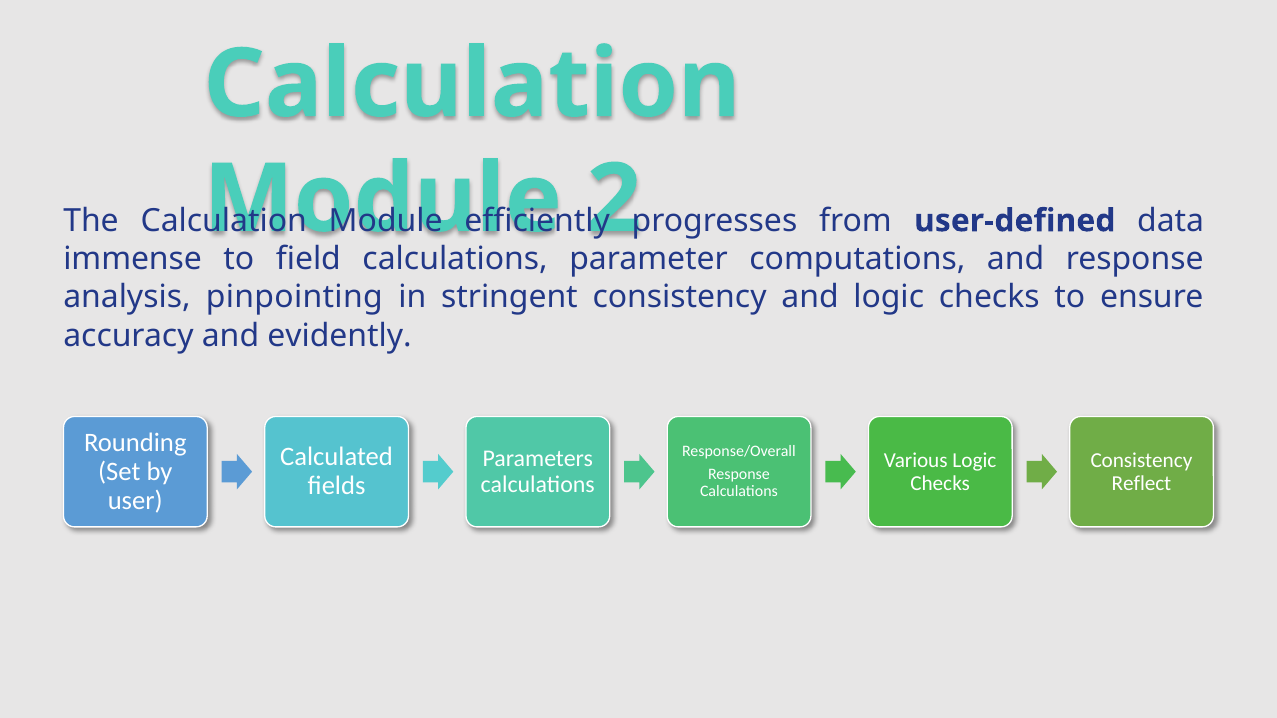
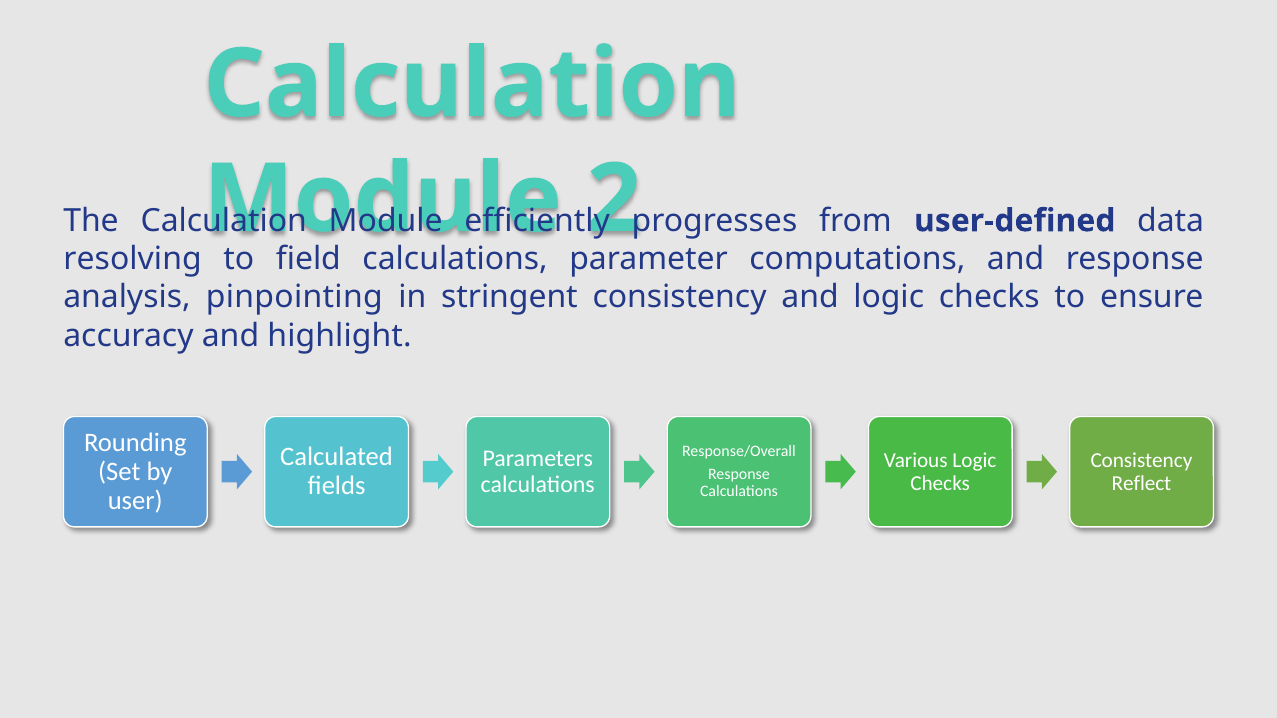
immense: immense -> resolving (133, 259)
evidently: evidently -> highlight (340, 336)
